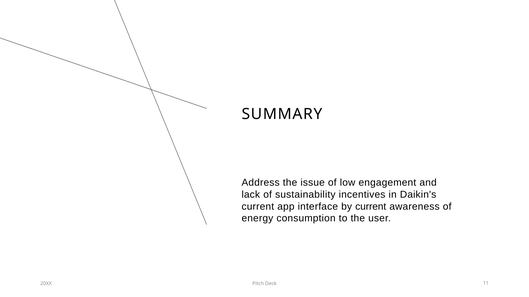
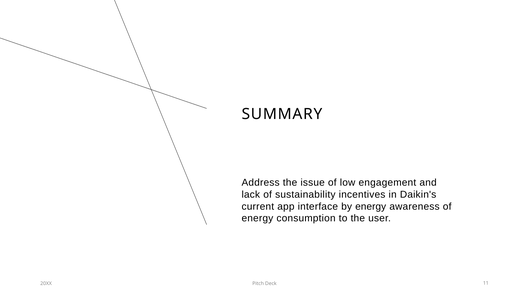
by current: current -> energy (371, 207)
